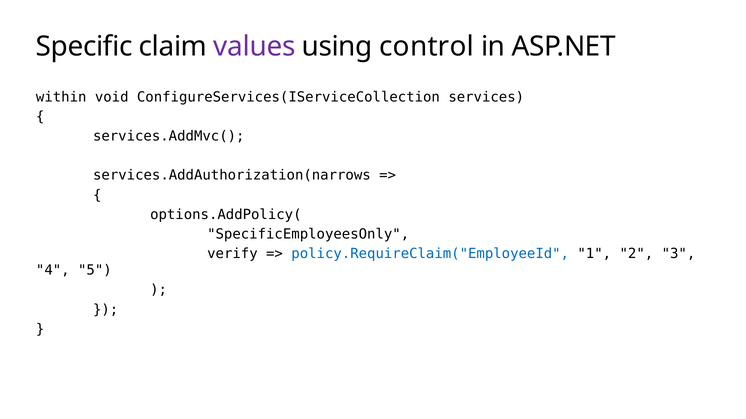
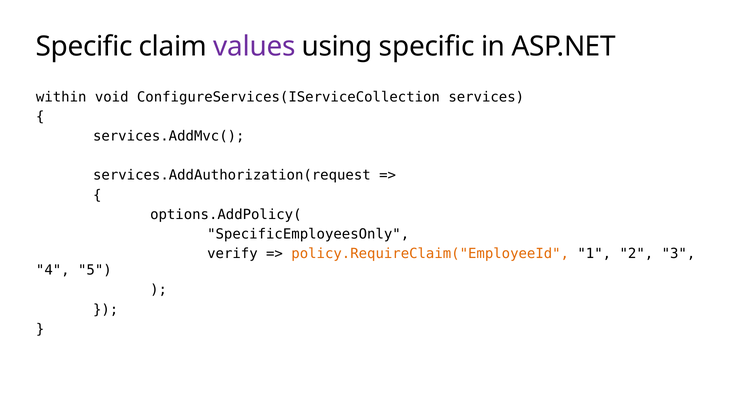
using control: control -> specific (427, 47)
services.AddAuthorization(narrows: services.AddAuthorization(narrows -> services.AddAuthorization(request (232, 176)
policy.RequireClaim("EmployeeId colour: blue -> orange (430, 254)
